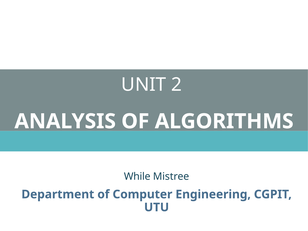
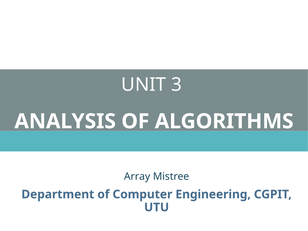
2: 2 -> 3 (176, 85)
While: While -> Array (137, 176)
